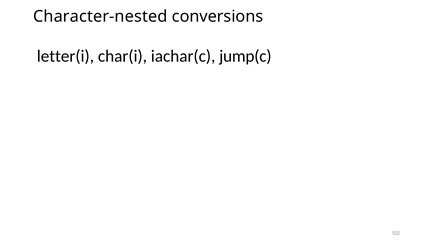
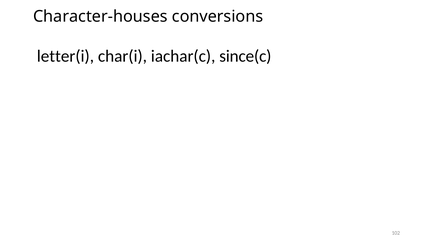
Character-nested: Character-nested -> Character-houses (100, 16)
jump(c: jump(c -> since(c (245, 56)
